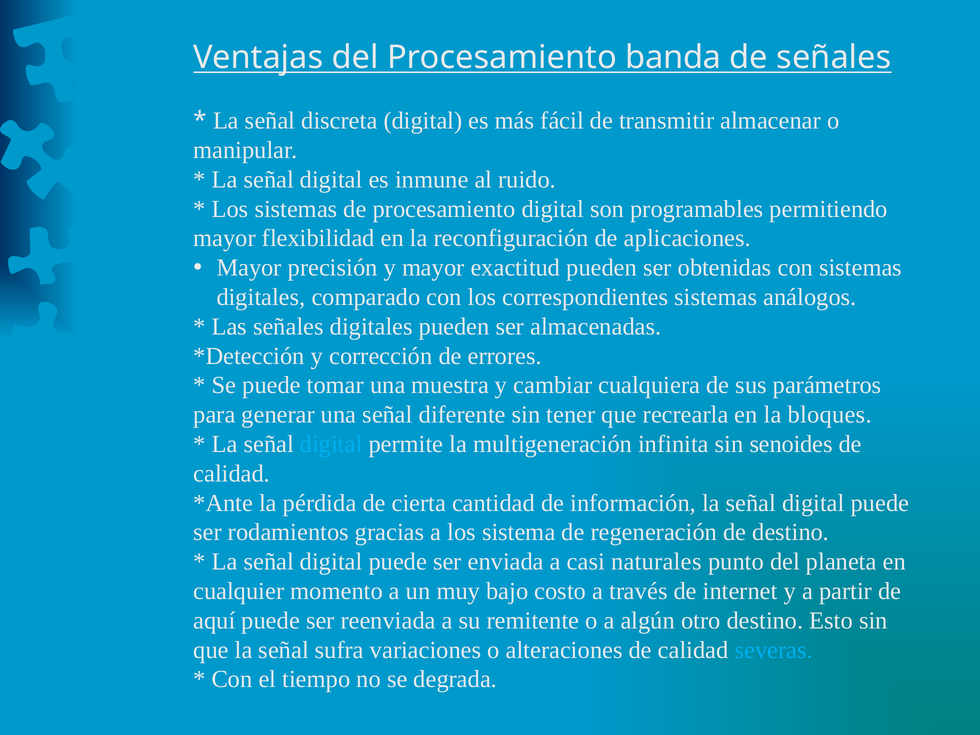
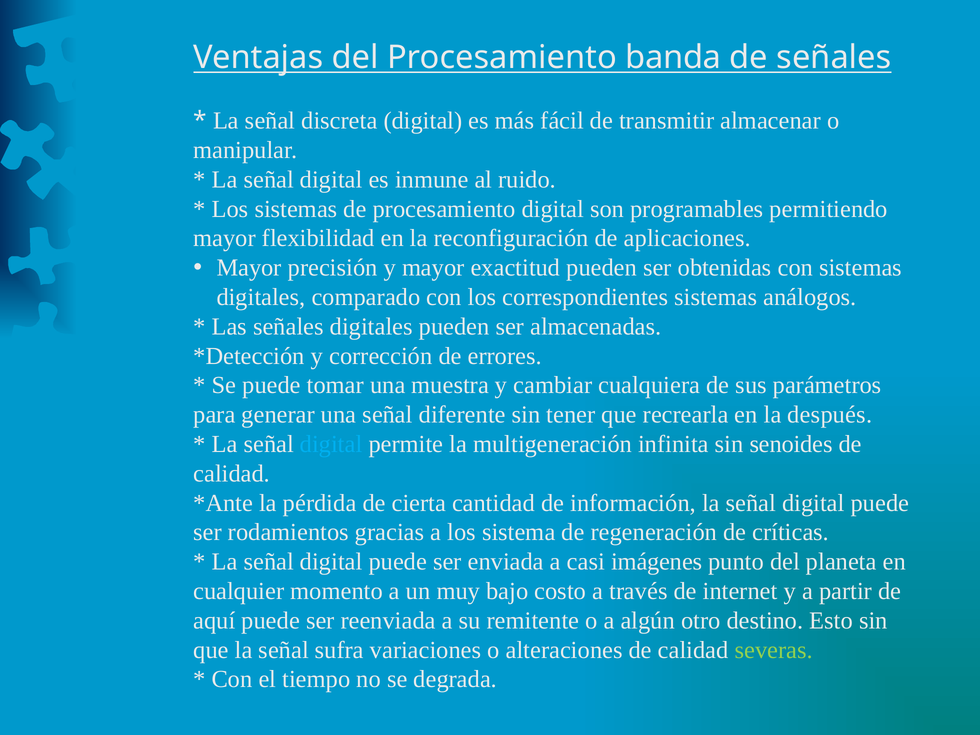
bloques: bloques -> después (830, 415)
de destino: destino -> críticas (791, 532)
naturales: naturales -> imágenes (657, 562)
severas colour: light blue -> light green (774, 650)
